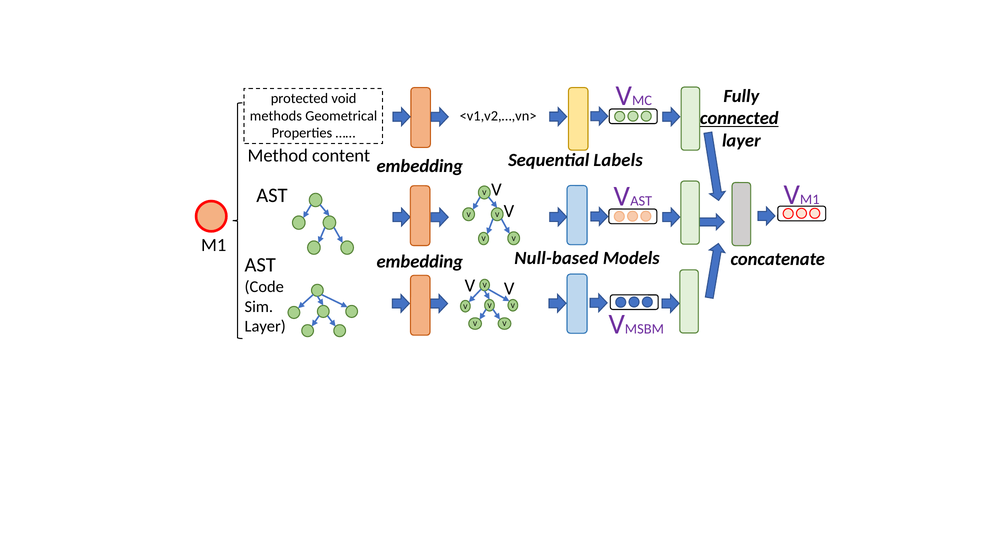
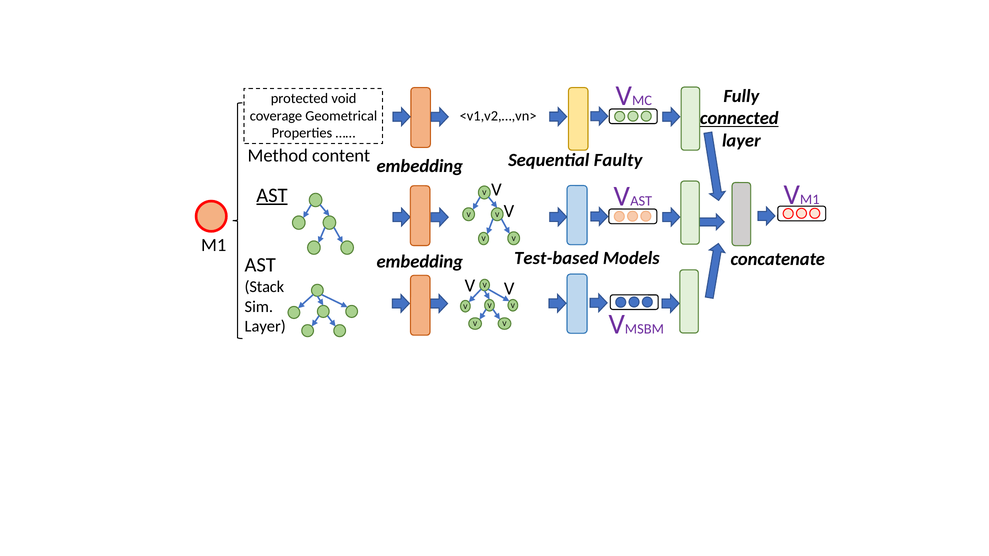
methods: methods -> coverage (276, 116)
Labels: Labels -> Faulty (618, 160)
AST underline: none -> present (272, 196)
Null-based: Null-based -> Test-based (556, 258)
Code: Code -> Stack (264, 287)
